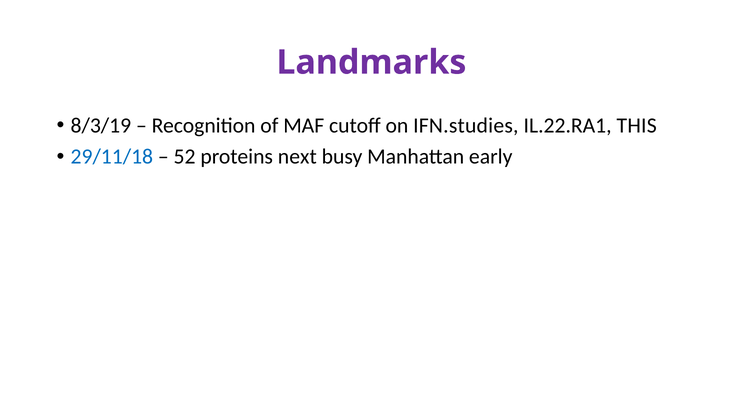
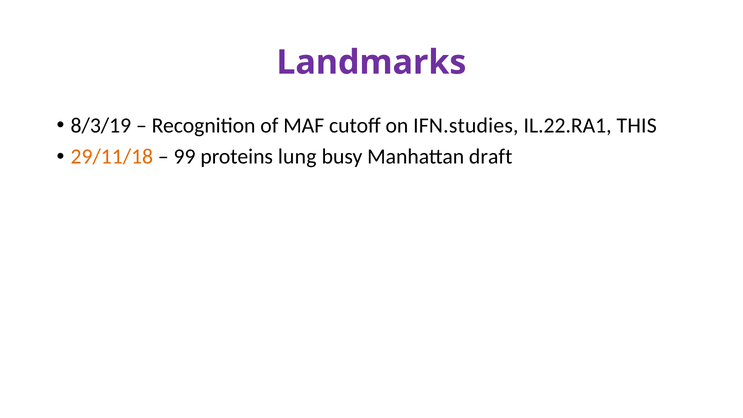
29/11/18 colour: blue -> orange (112, 157)
52: 52 -> 99 (185, 157)
next: next -> lung (297, 157)
early: early -> draft (491, 157)
